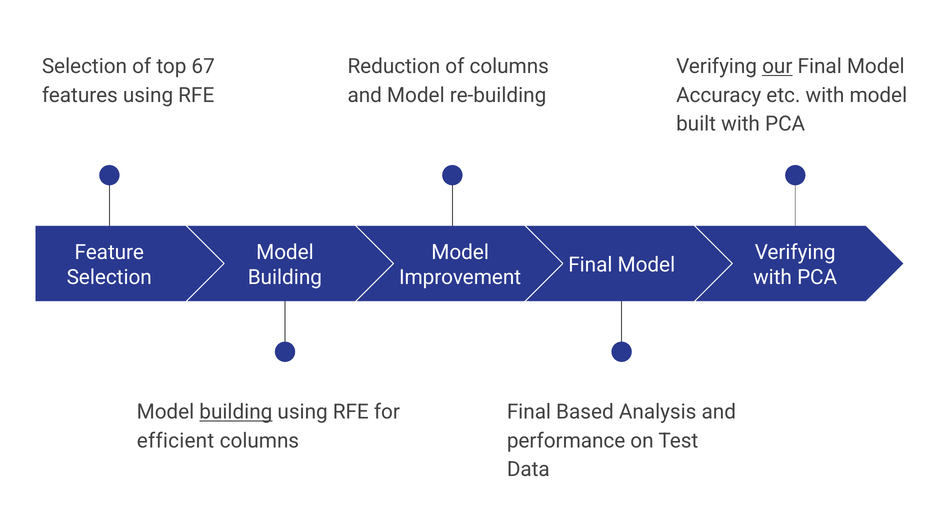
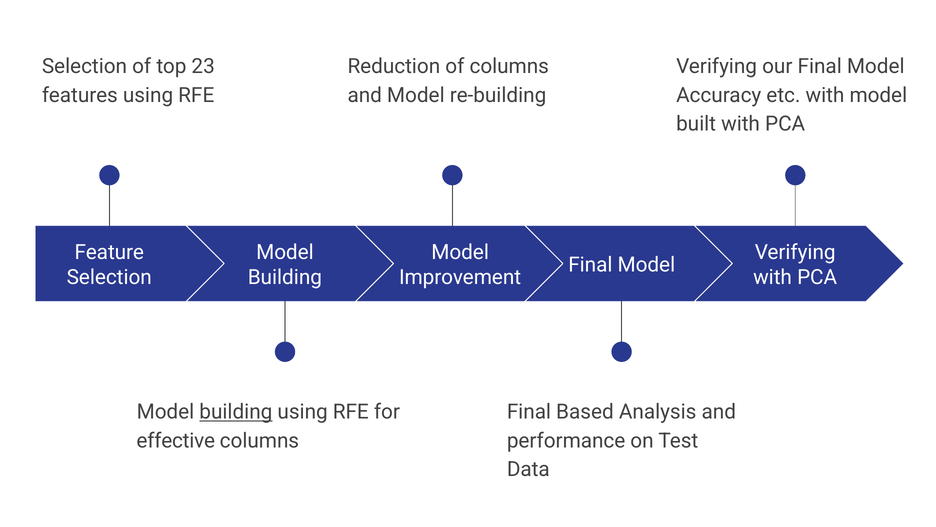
67: 67 -> 23 (203, 66)
our underline: present -> none (777, 66)
efficient: efficient -> effective (176, 440)
